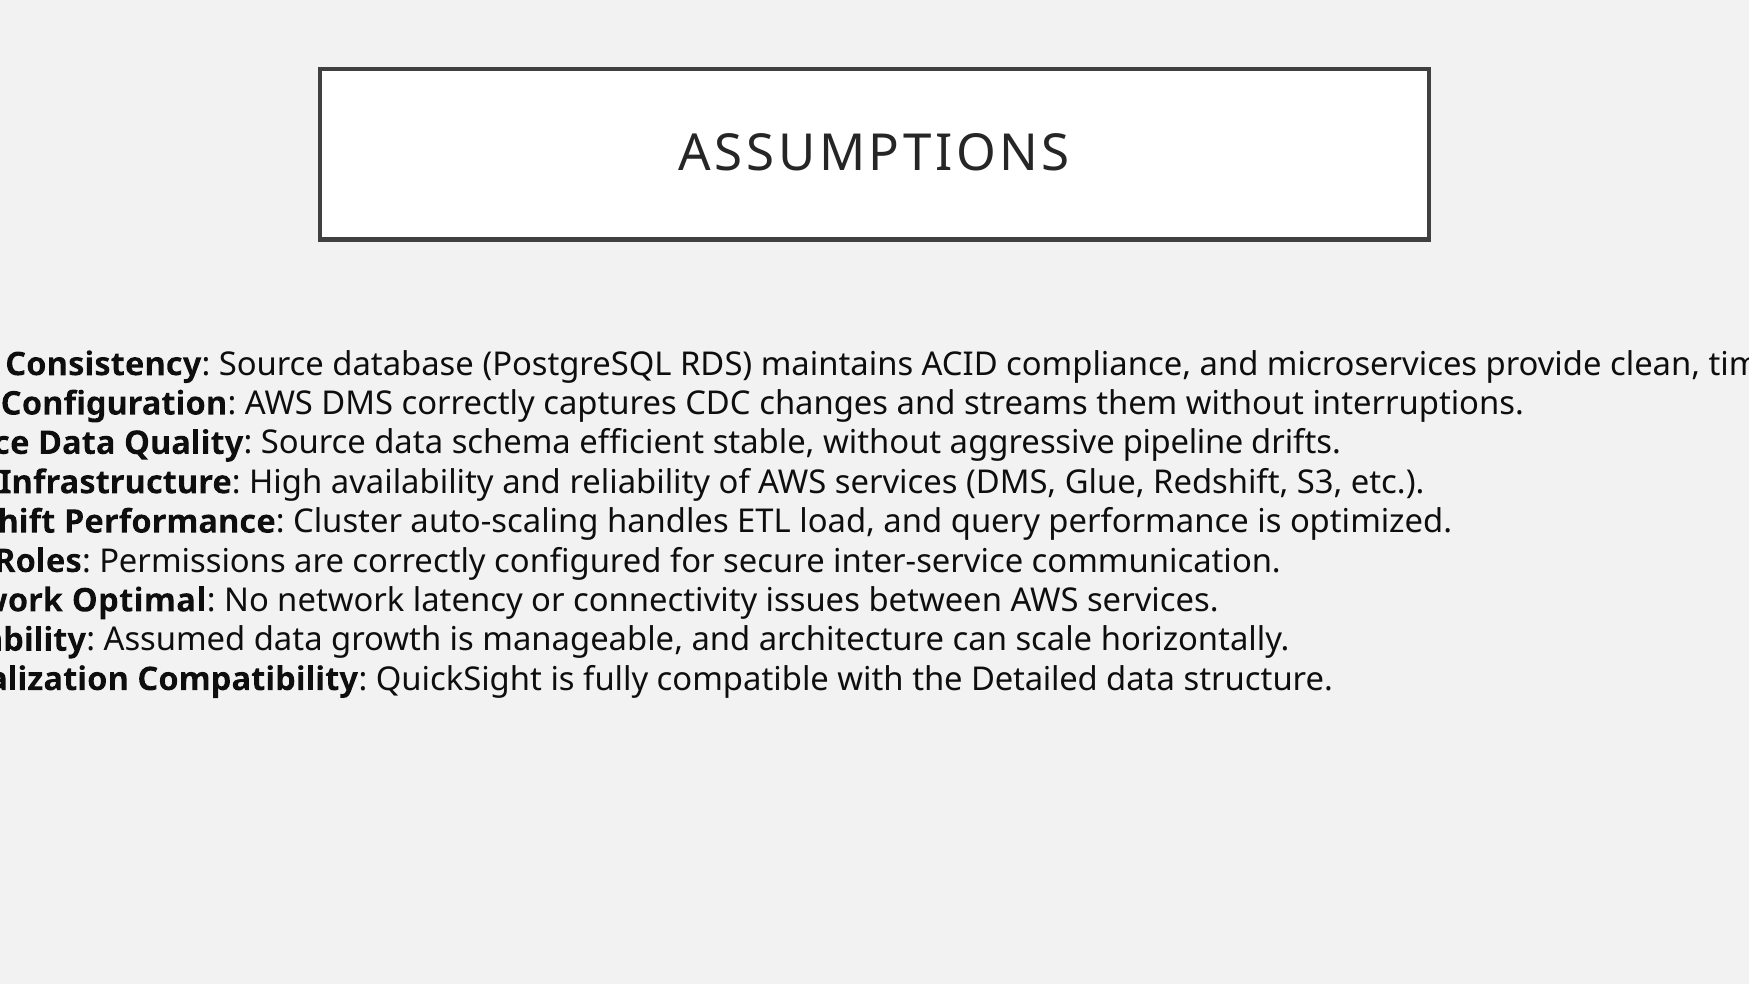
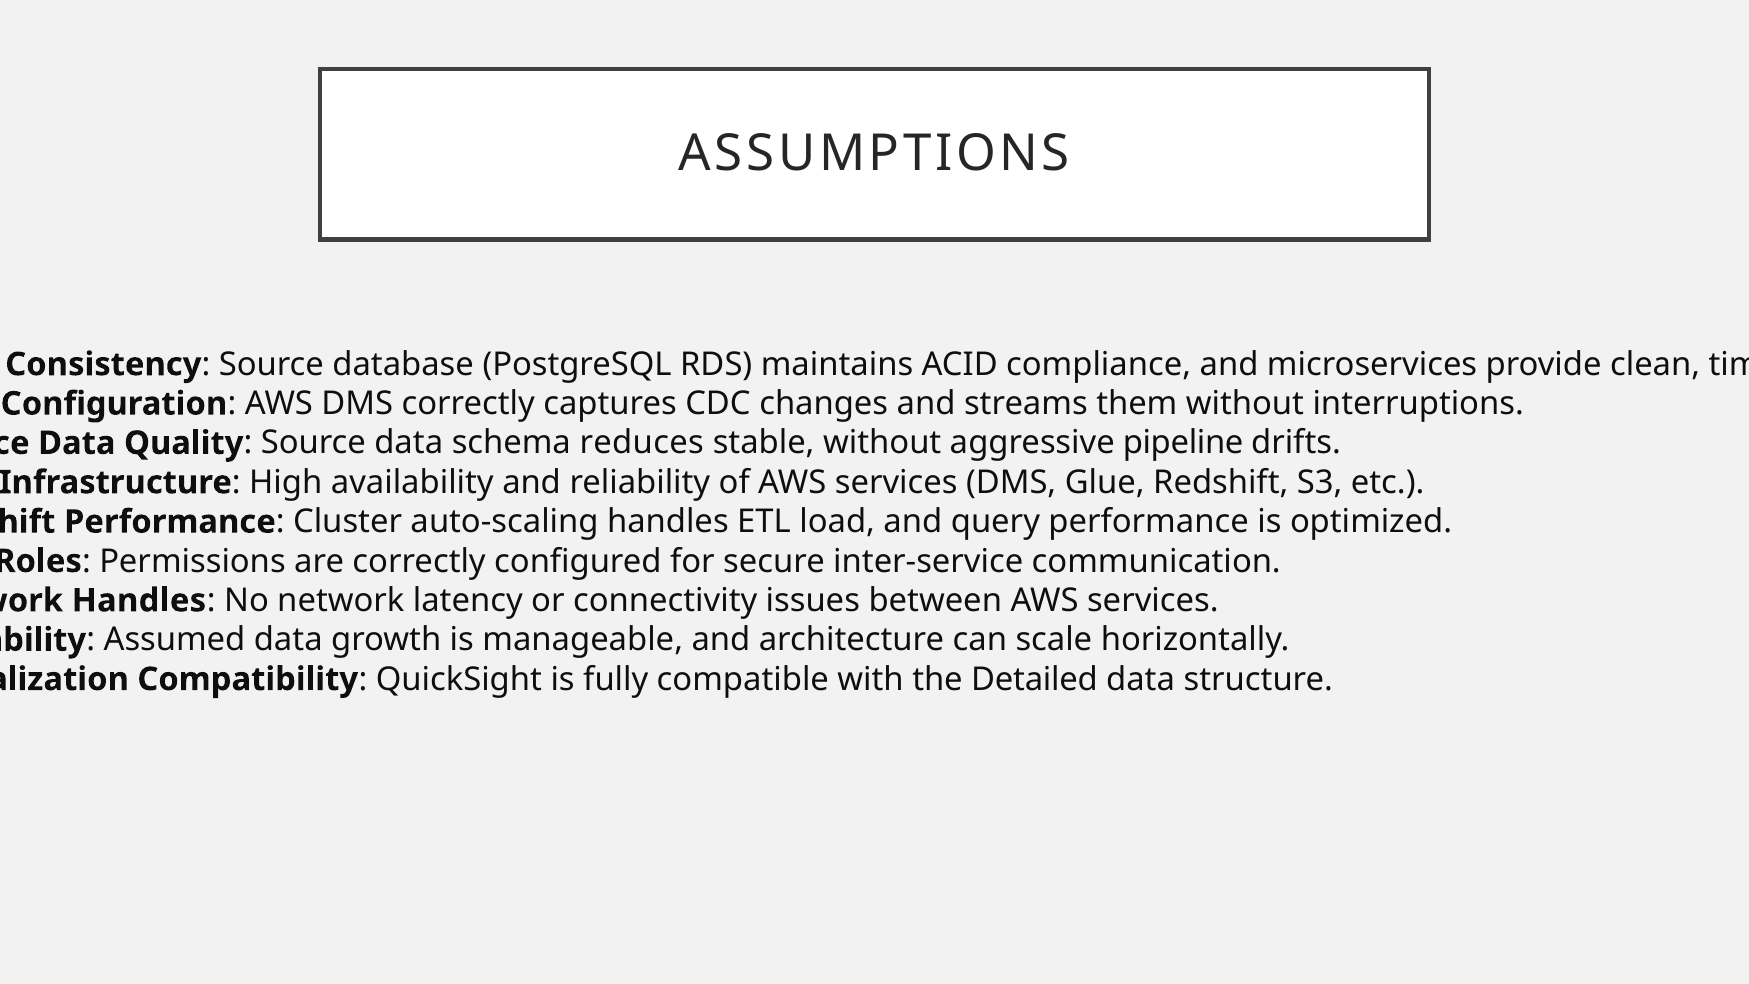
efficient: efficient -> reduces (642, 443)
Optimal: Optimal -> Handles (139, 600)
